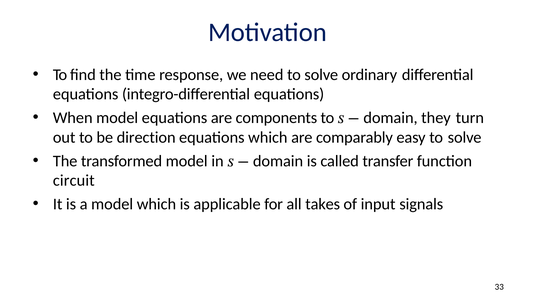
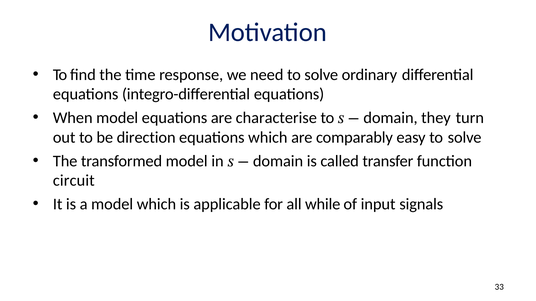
components: components -> characterise (276, 118)
takes: takes -> while (323, 204)
